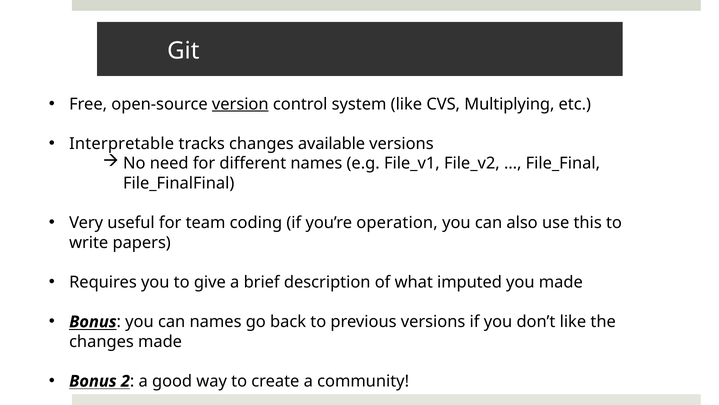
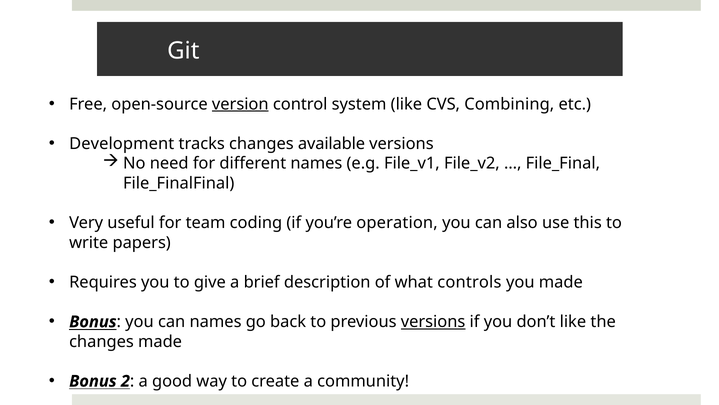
Multiplying: Multiplying -> Combining (509, 104)
Interpretable: Interpretable -> Development (122, 144)
imputed: imputed -> controls (469, 282)
versions underline: none -> present (433, 321)
